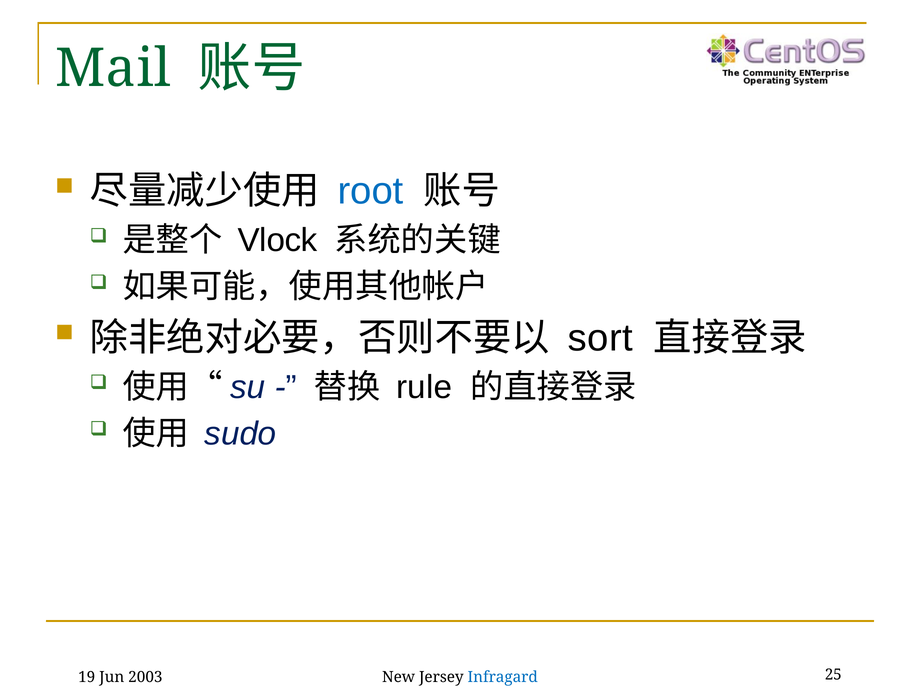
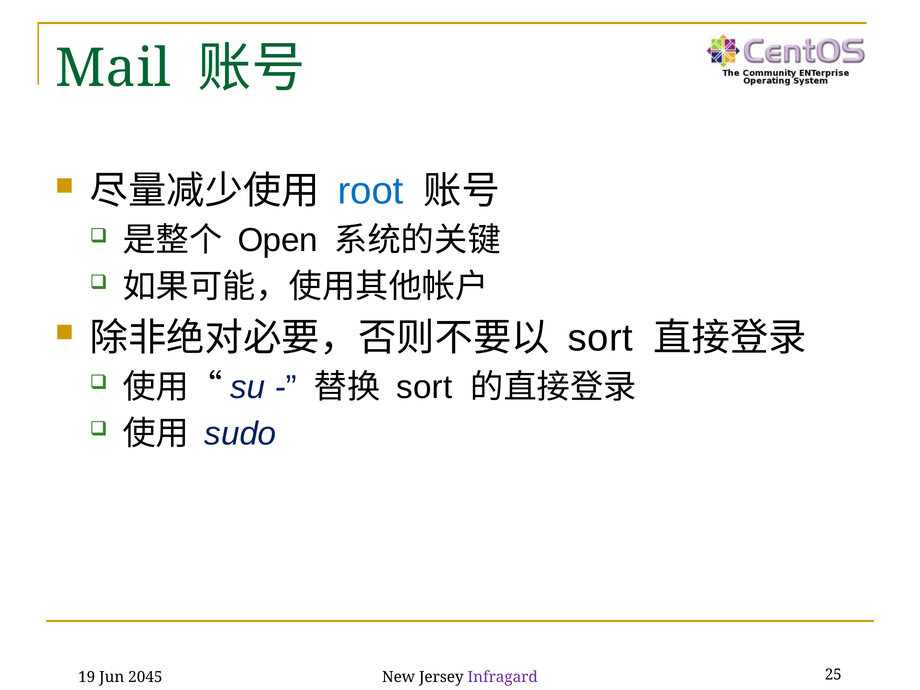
Vlock: Vlock -> Open (278, 240)
rule: rule -> sort (424, 387)
2003: 2003 -> 2045 (145, 677)
Infragard colour: blue -> purple (503, 677)
